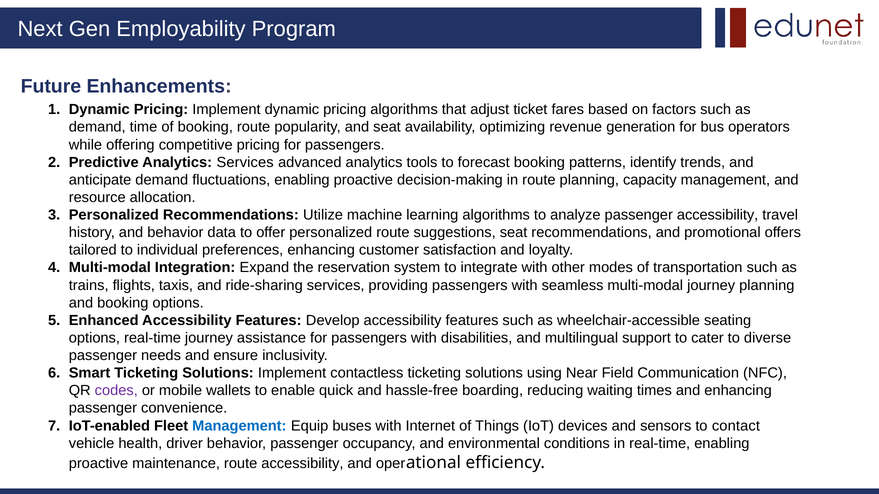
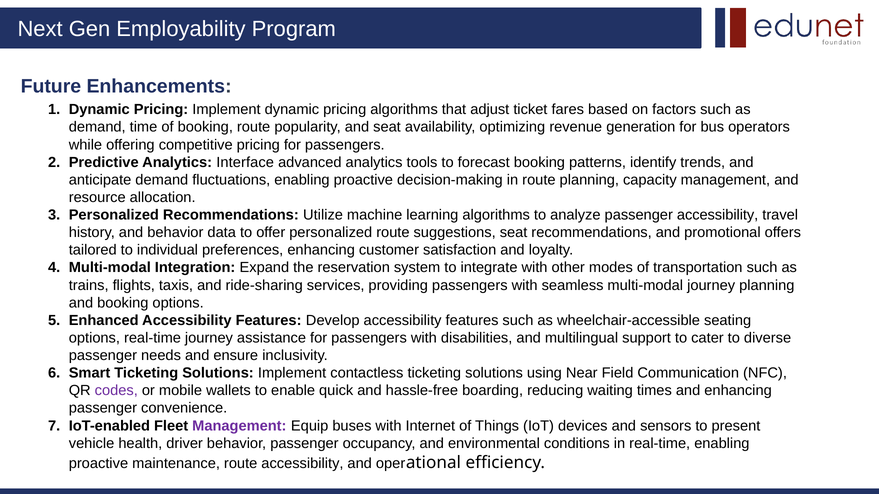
Analytics Services: Services -> Interface (245, 162)
Management colour: blue -> purple (239, 426)
contact: contact -> present (736, 426)
